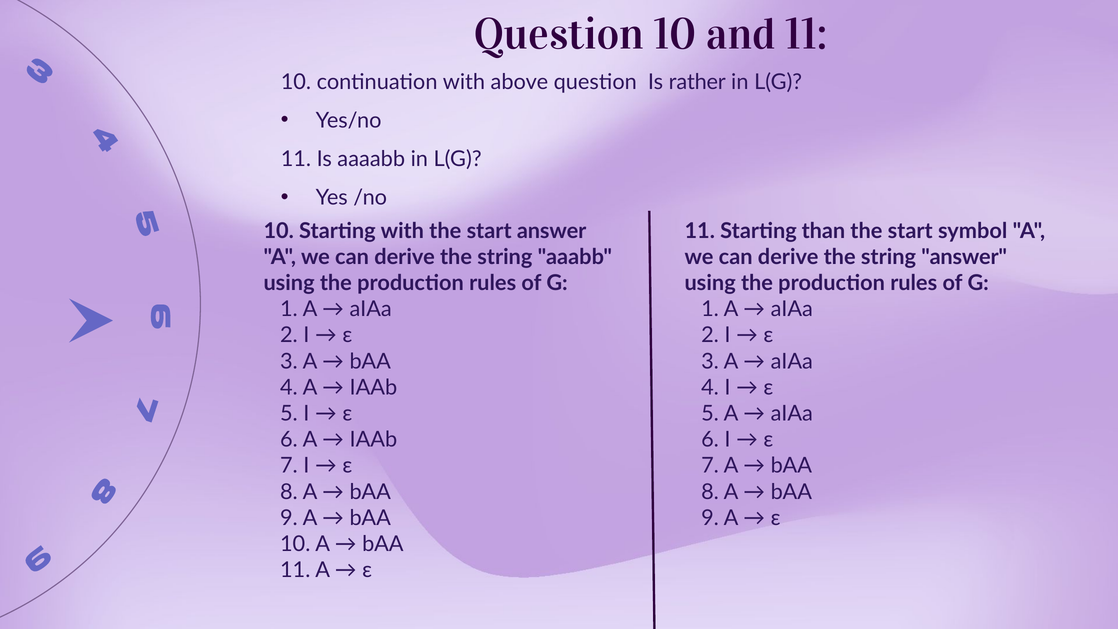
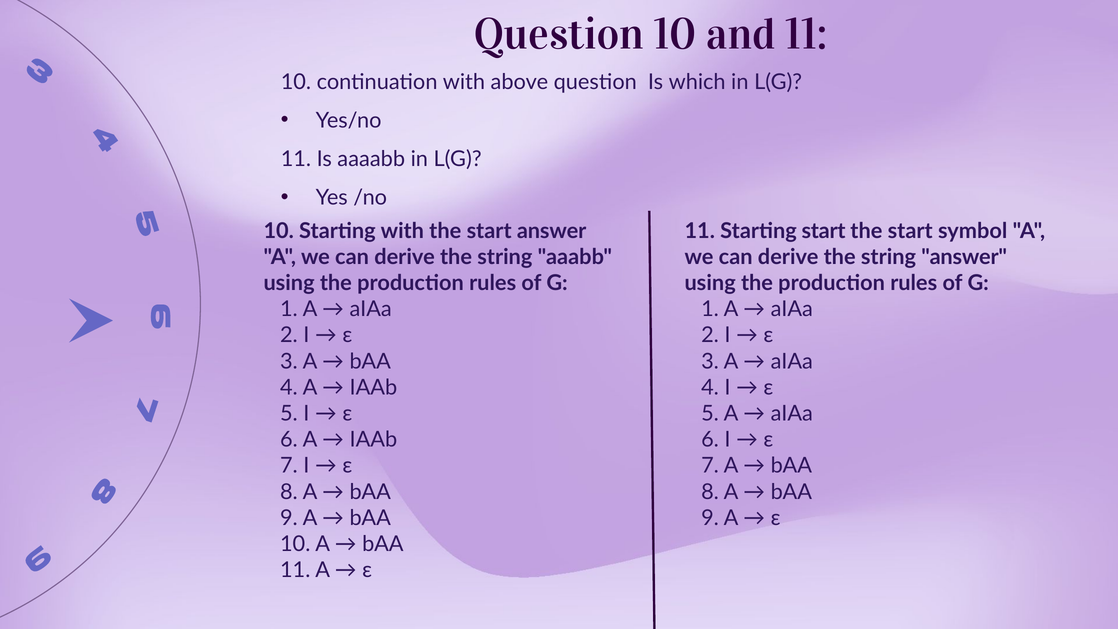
rather: rather -> which (697, 82)
Starting than: than -> start (824, 231)
